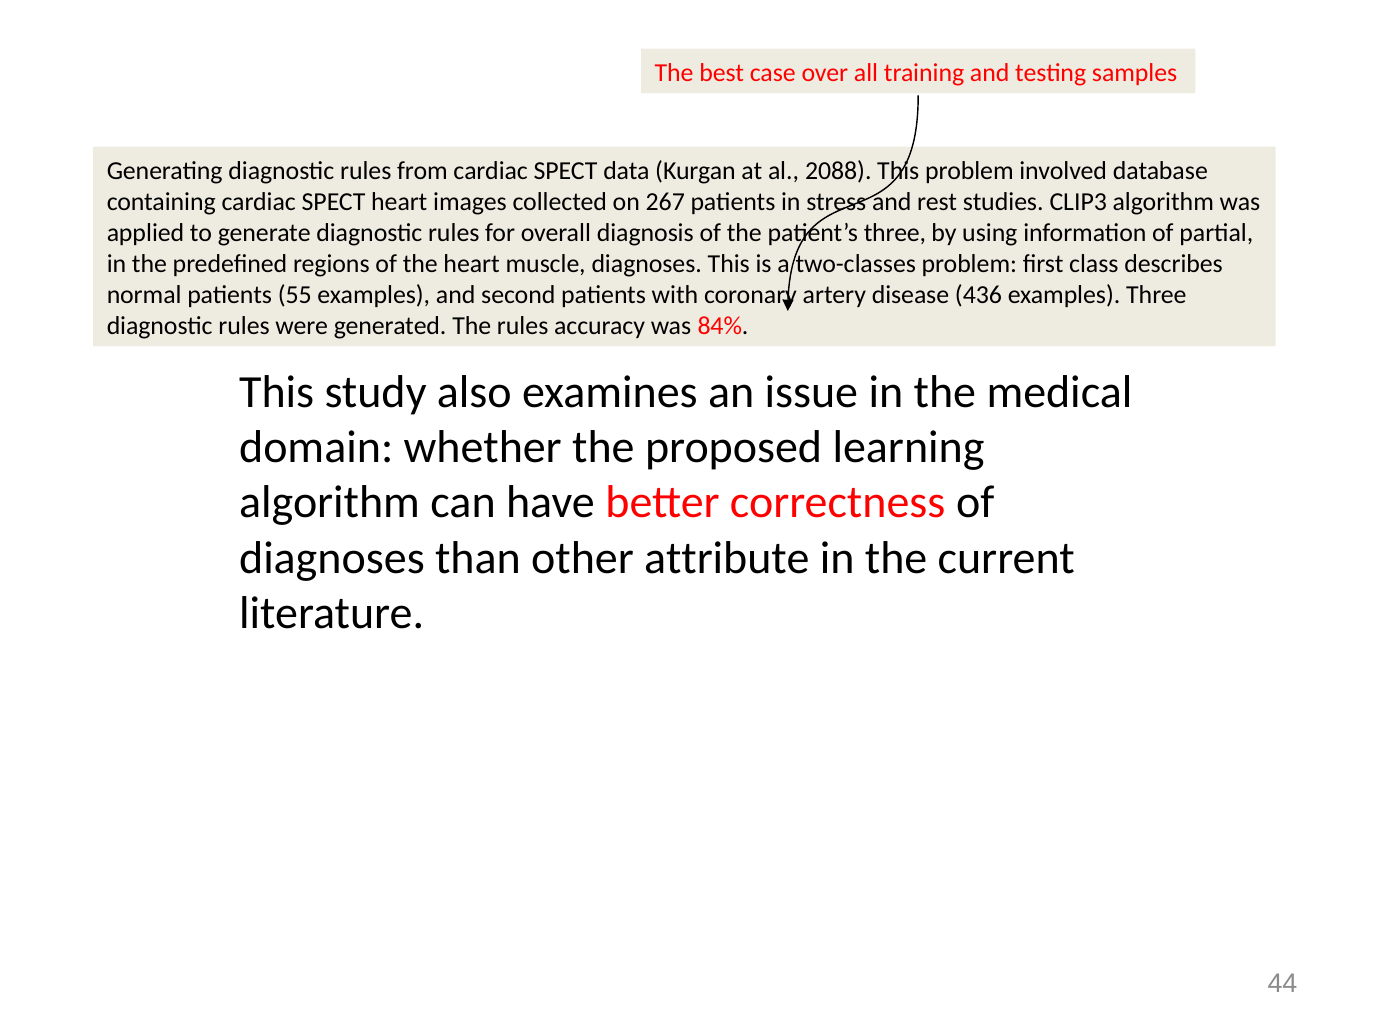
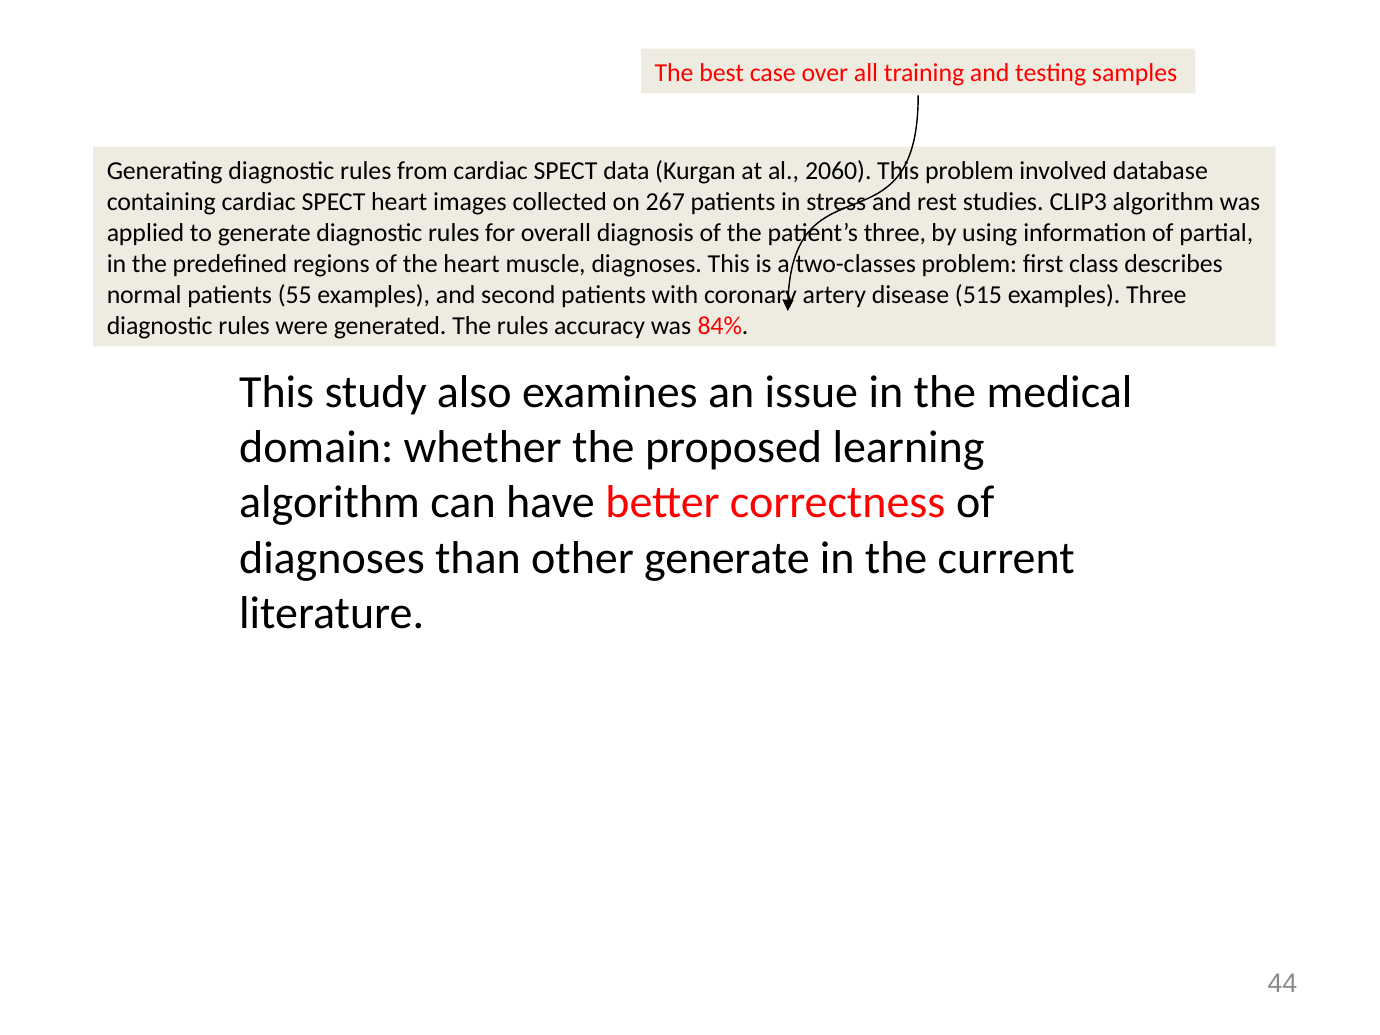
2088: 2088 -> 2060 (838, 171)
436: 436 -> 515 (978, 295)
other attribute: attribute -> generate (727, 558)
